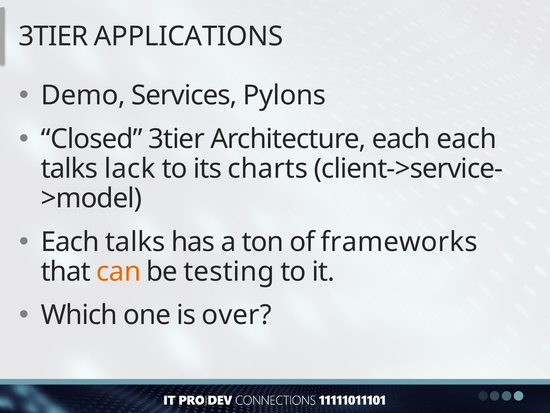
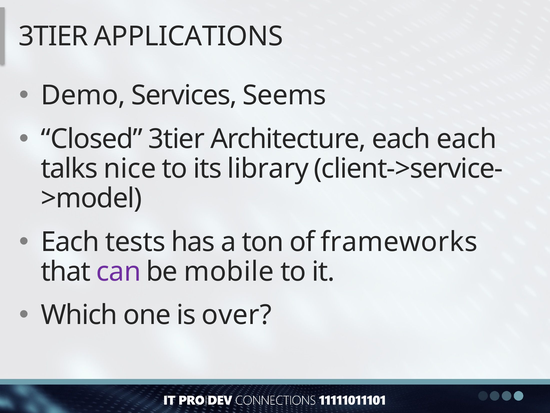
Pylons: Pylons -> Seems (284, 95)
lack: lack -> nice (130, 168)
charts: charts -> library (268, 168)
talks: talks -> tests (135, 242)
can colour: orange -> purple (119, 271)
testing: testing -> mobile (229, 271)
